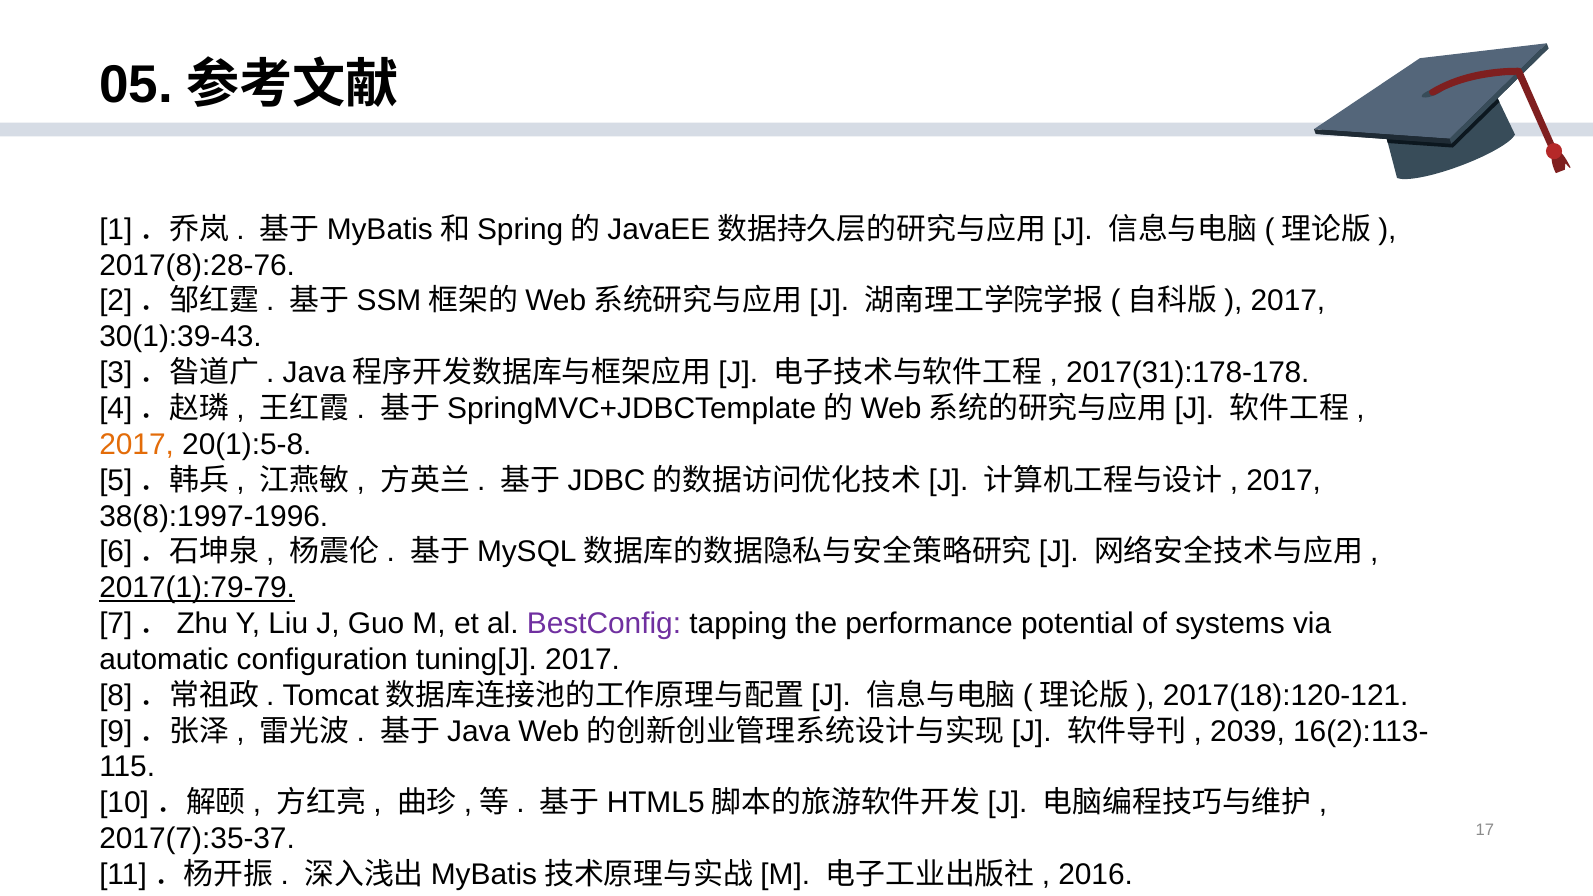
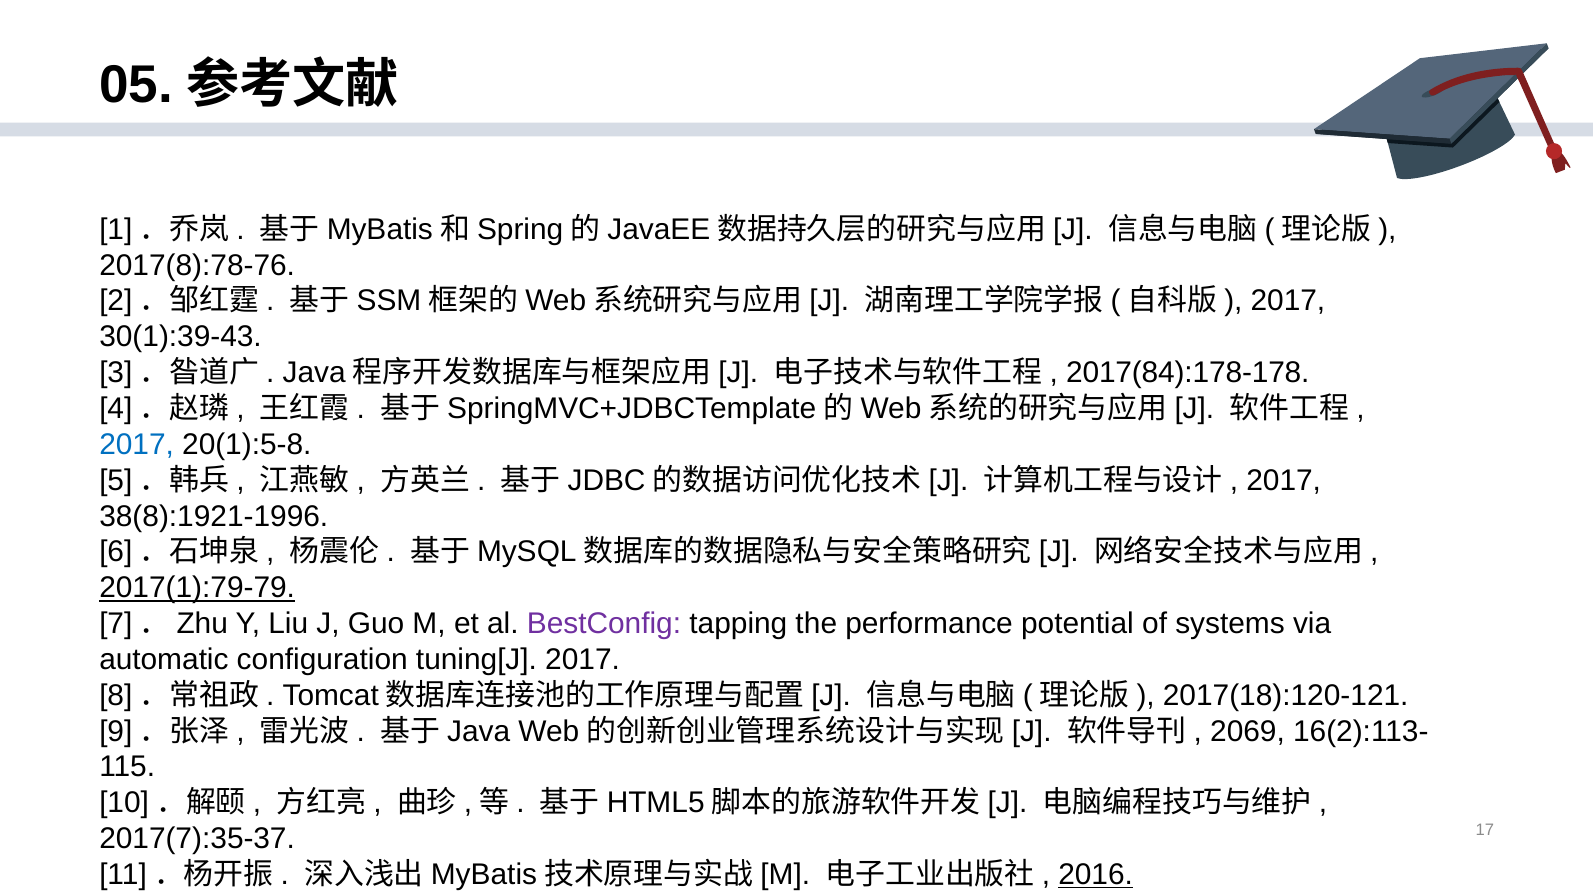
2017(8):28-76: 2017(8):28-76 -> 2017(8):78-76 (197, 265)
2017(31):178-178: 2017(31):178-178 -> 2017(84):178-178 (1188, 373)
2017 colour: orange -> blue (137, 445)
38(8):1997-1996: 38(8):1997-1996 -> 38(8):1921-1996 (214, 516)
2039: 2039 -> 2069 (1247, 731)
2016 underline: none -> present (1096, 875)
